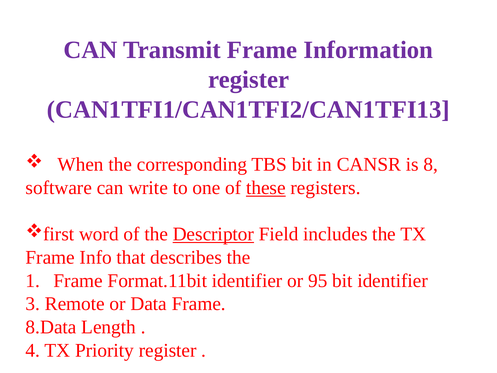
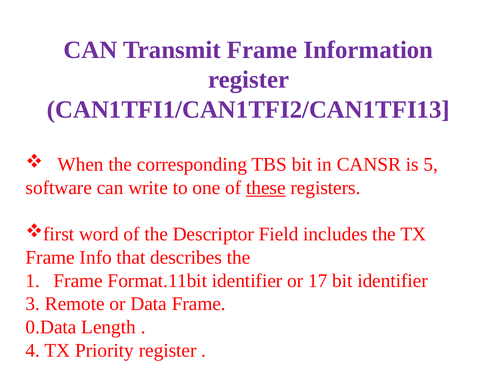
8: 8 -> 5 (431, 164)
Descriptor underline: present -> none (213, 234)
95: 95 -> 17 (318, 281)
8.Data: 8.Data -> 0.Data (51, 327)
